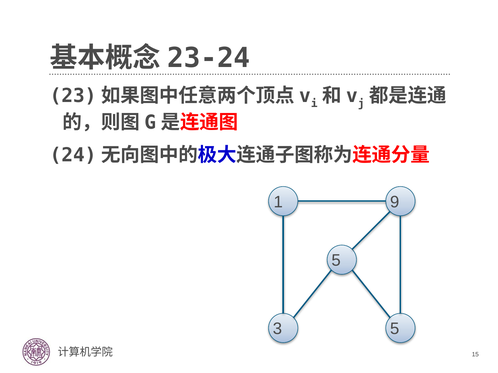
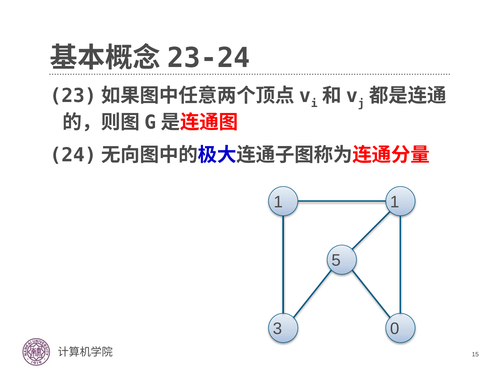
1 9: 9 -> 1 (395, 202)
3 5: 5 -> 0 (395, 329)
